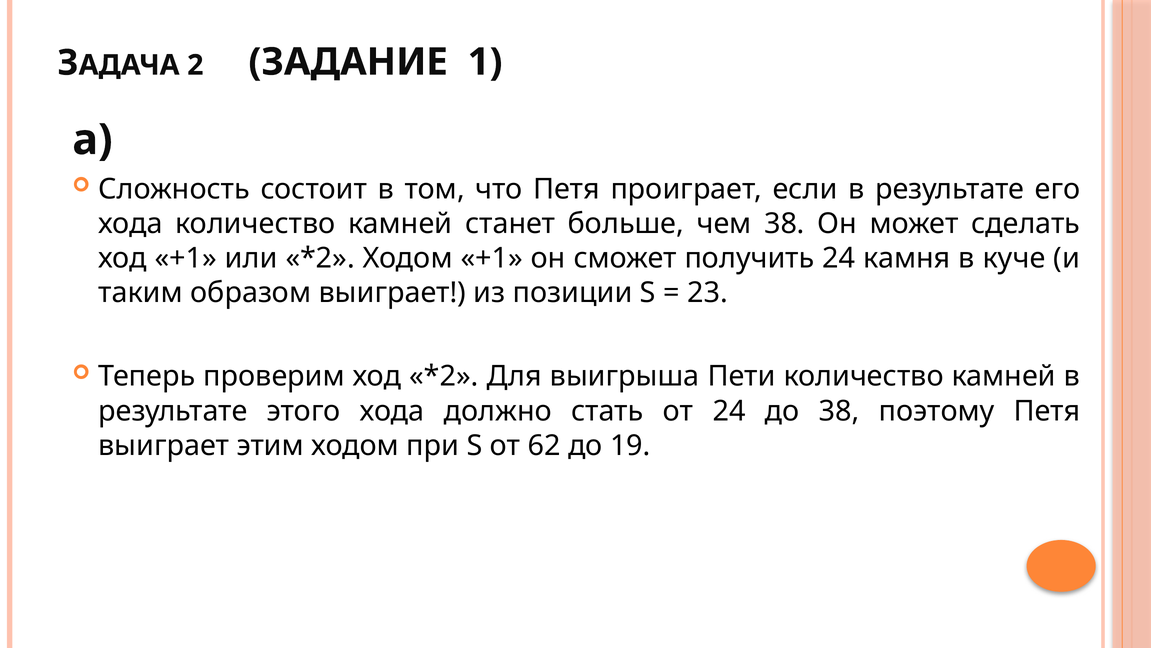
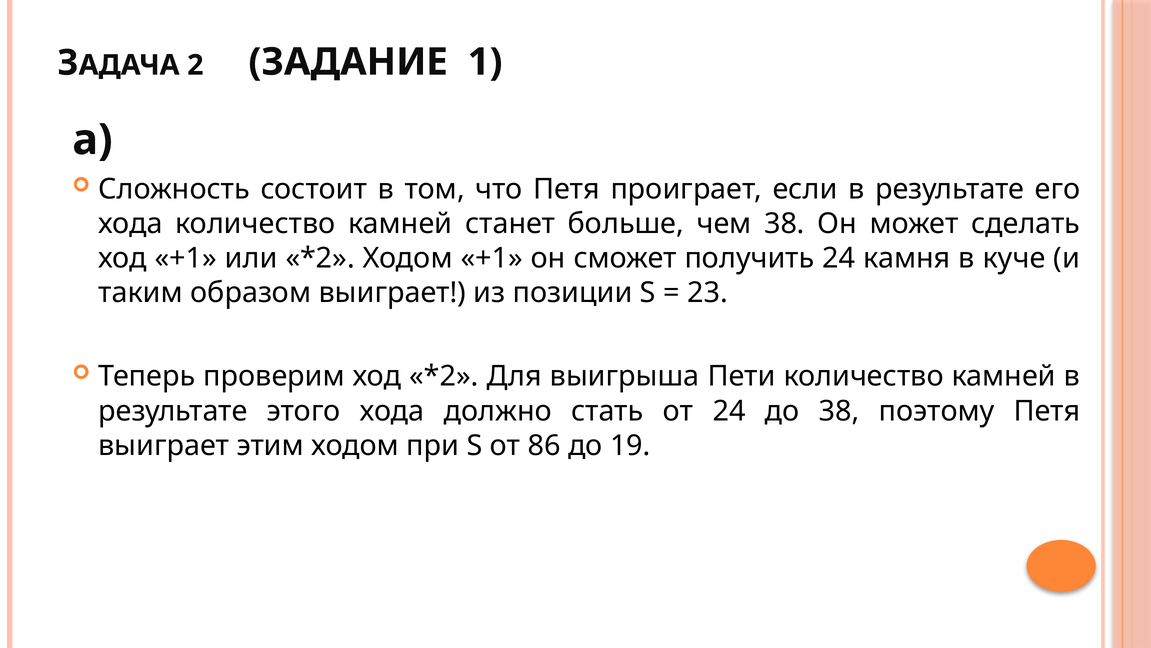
62: 62 -> 86 (544, 445)
